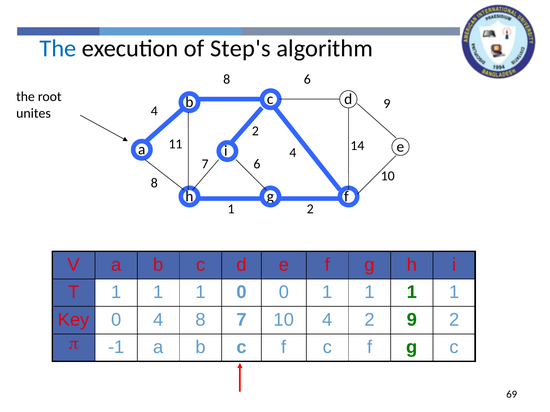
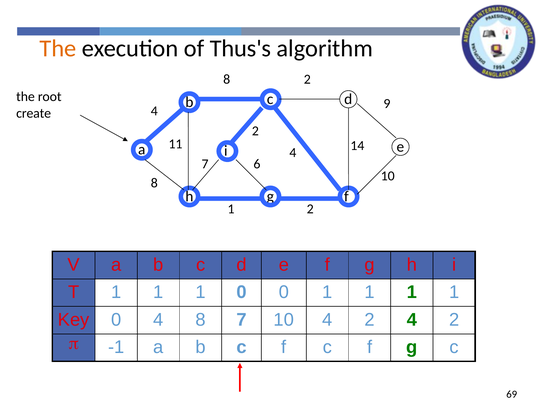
The colour: blue -> orange (58, 49)
Step's: Step's -> Thus's (240, 49)
8 6: 6 -> 2 (307, 79)
unites: unites -> create (34, 113)
2 9: 9 -> 4 (412, 320)
